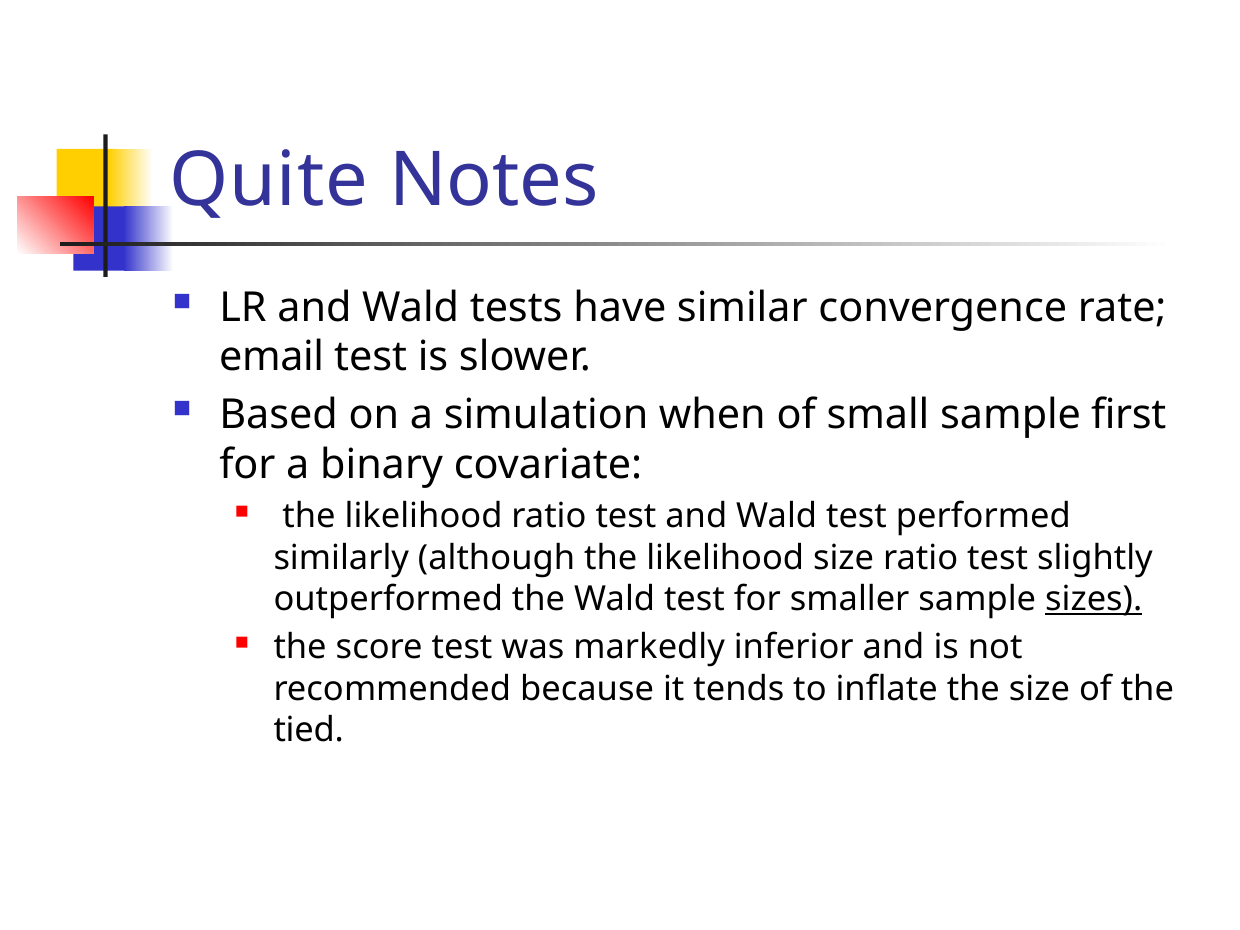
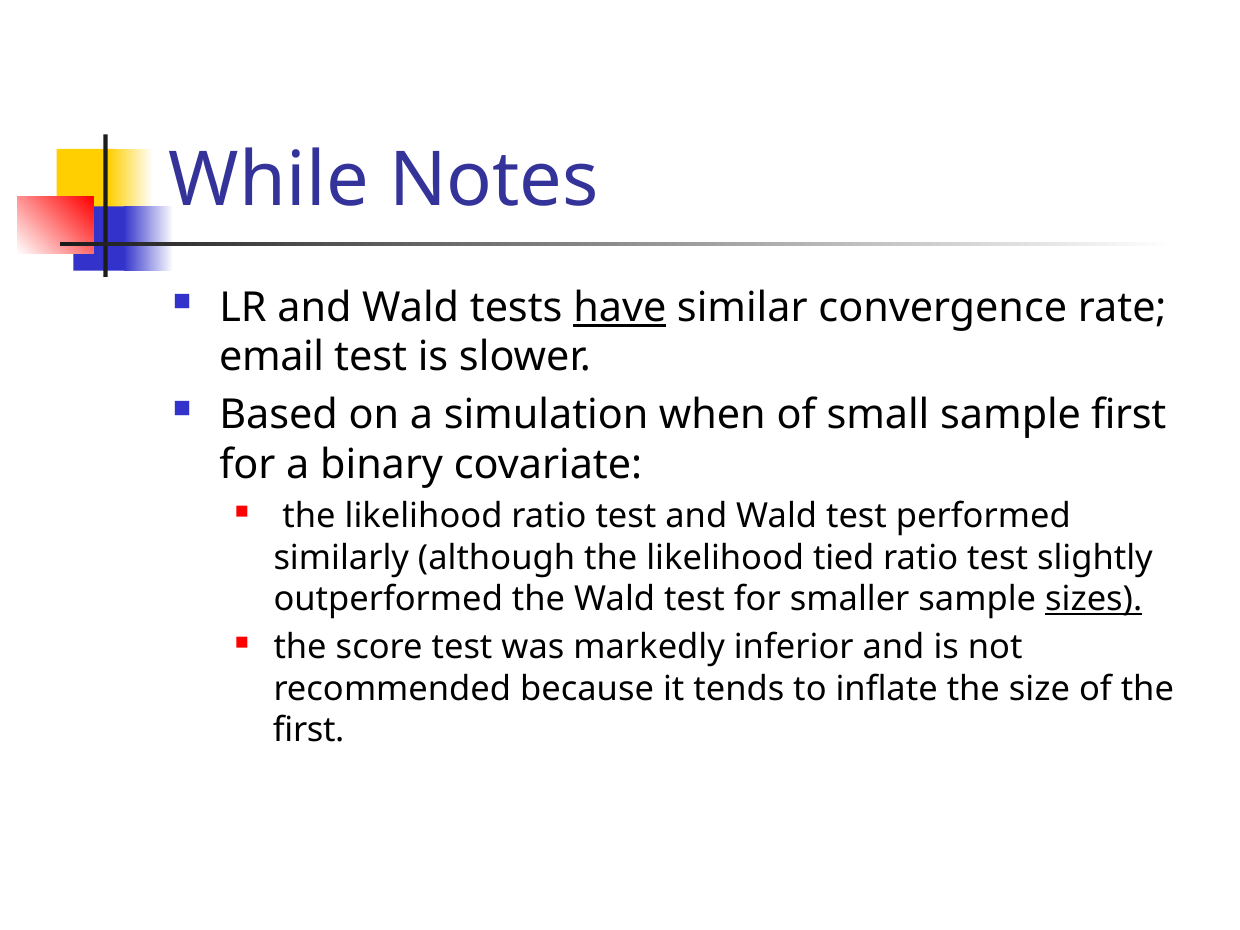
Quite: Quite -> While (269, 181)
have underline: none -> present (620, 308)
likelihood size: size -> tied (844, 558)
tied: tied -> first (309, 730)
